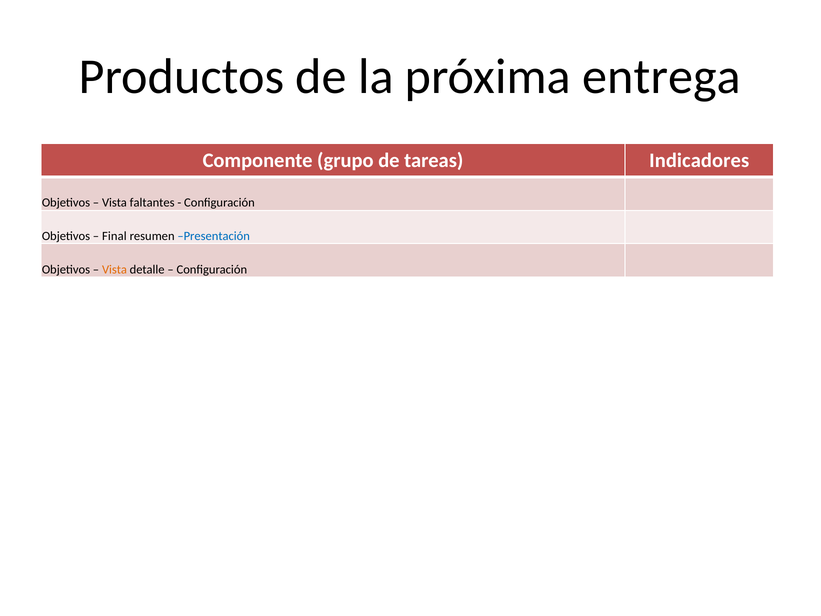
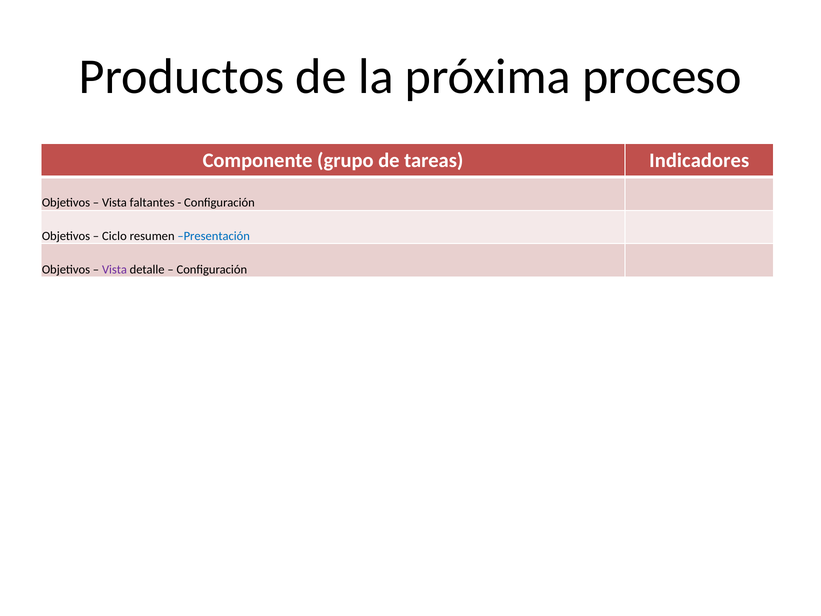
entrega: entrega -> proceso (662, 76)
Final: Final -> Ciclo (114, 236)
Vista colour: orange -> purple (114, 269)
